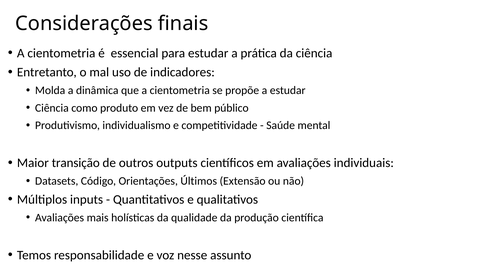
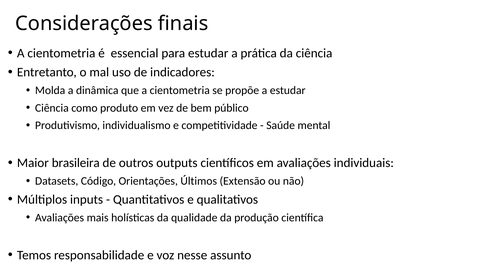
transição: transição -> brasileira (76, 163)
